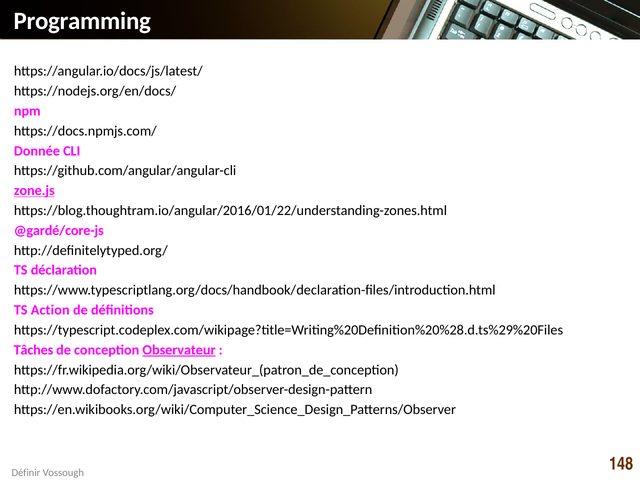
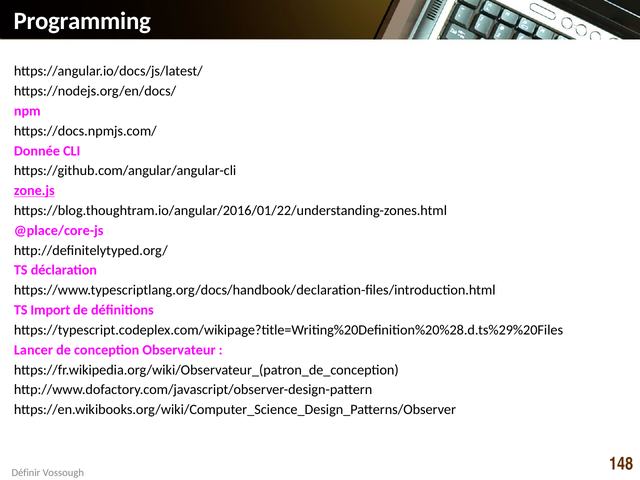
@gardé/core-js: @gardé/core-js -> @place/core-js (59, 230)
Action: Action -> Import (50, 310)
Tâches: Tâches -> Lancer (33, 350)
Observateur underline: present -> none (179, 350)
